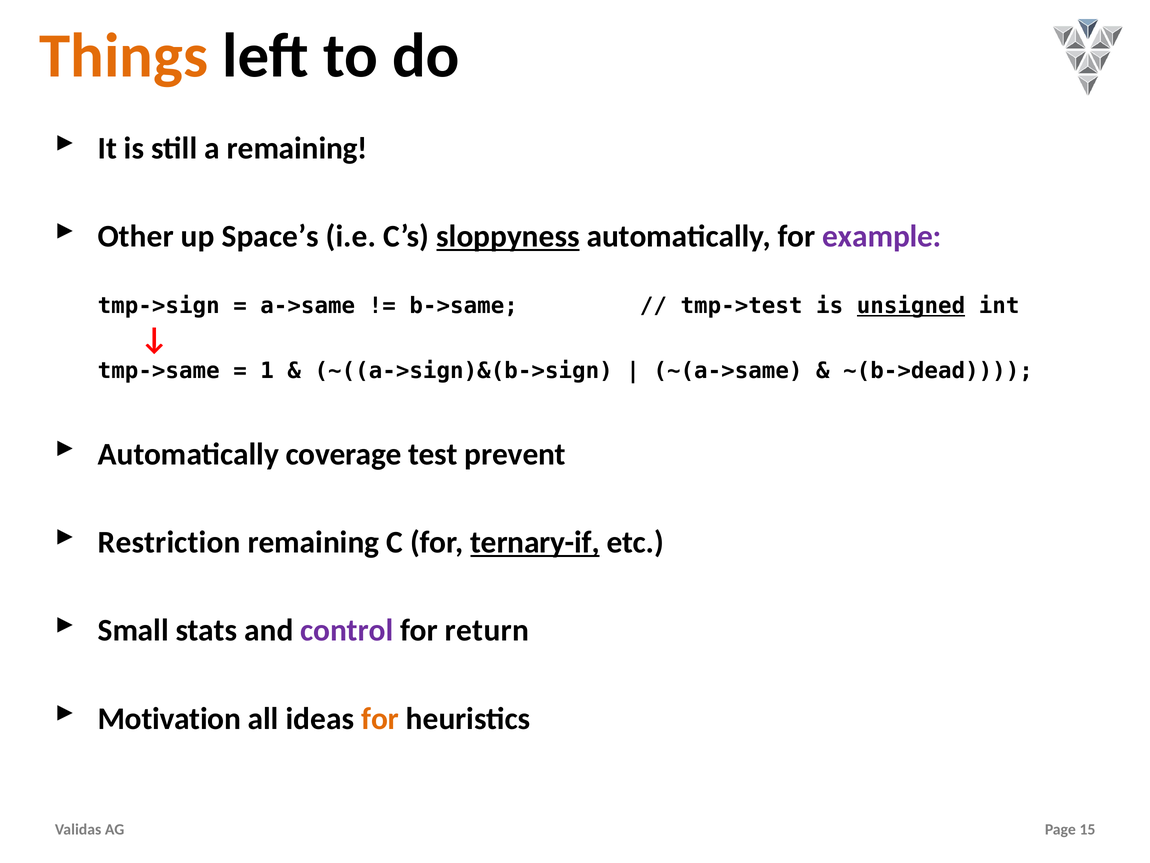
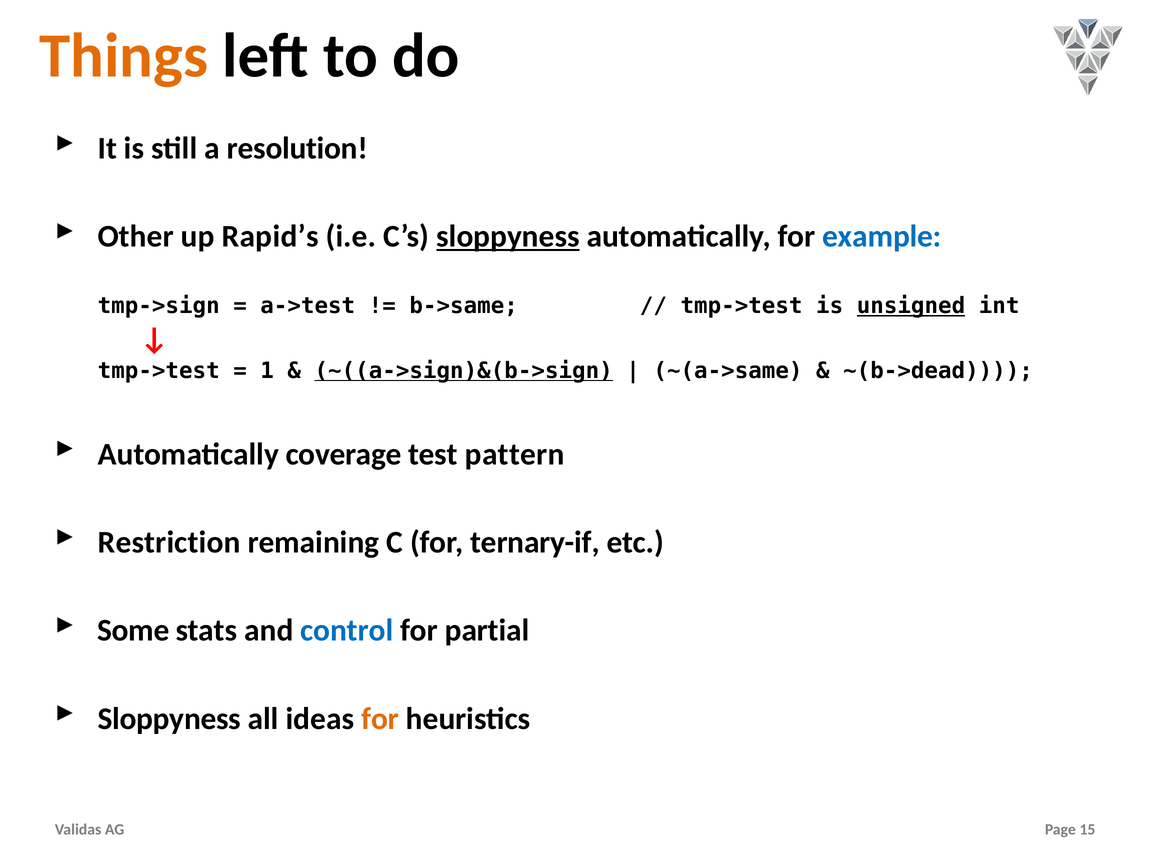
a remaining: remaining -> resolution (297, 148)
Space’s: Space’s -> Rapid’s (270, 236)
example colour: purple -> blue (882, 236)
a->same: a->same -> a->test (308, 306)
tmp->same: tmp->same -> tmp->test (159, 371)
~((a->sign)&(b->sign underline: none -> present (464, 371)
prevent: prevent -> pattern (515, 454)
ternary-if underline: present -> none (535, 542)
Small: Small -> Some (133, 630)
control colour: purple -> blue (347, 630)
return: return -> partial (487, 630)
Motivation: Motivation -> Sloppyness (169, 718)
